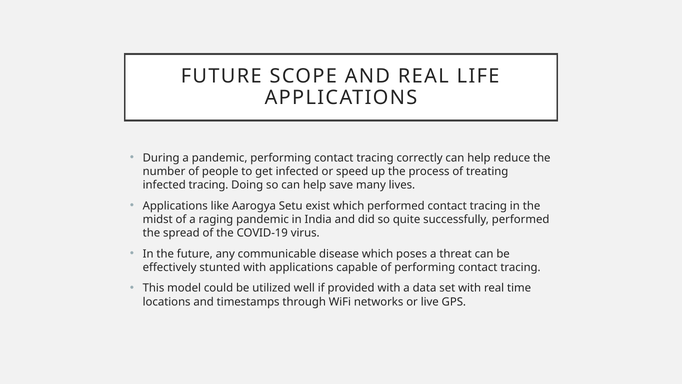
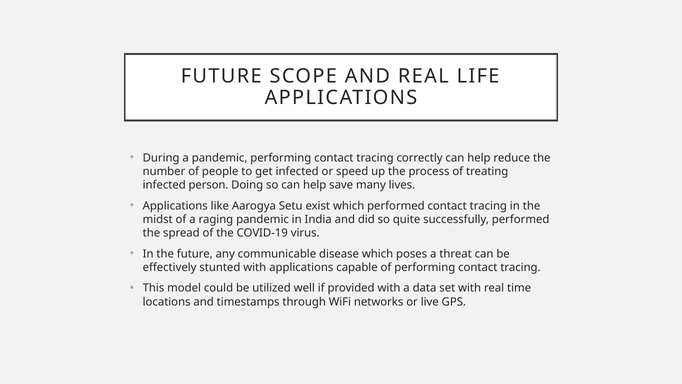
infected tracing: tracing -> person (208, 185)
